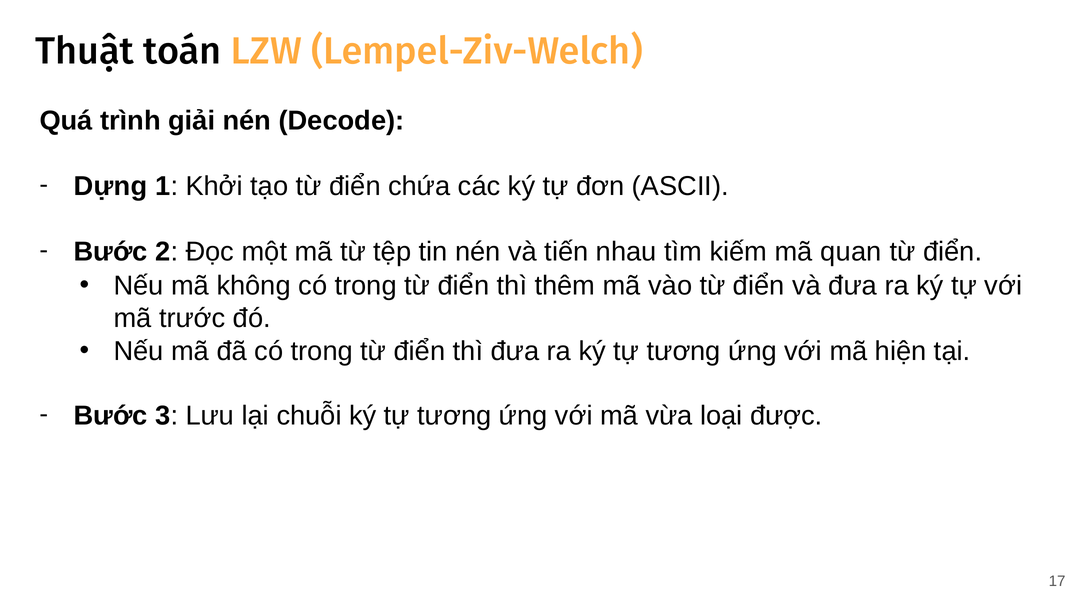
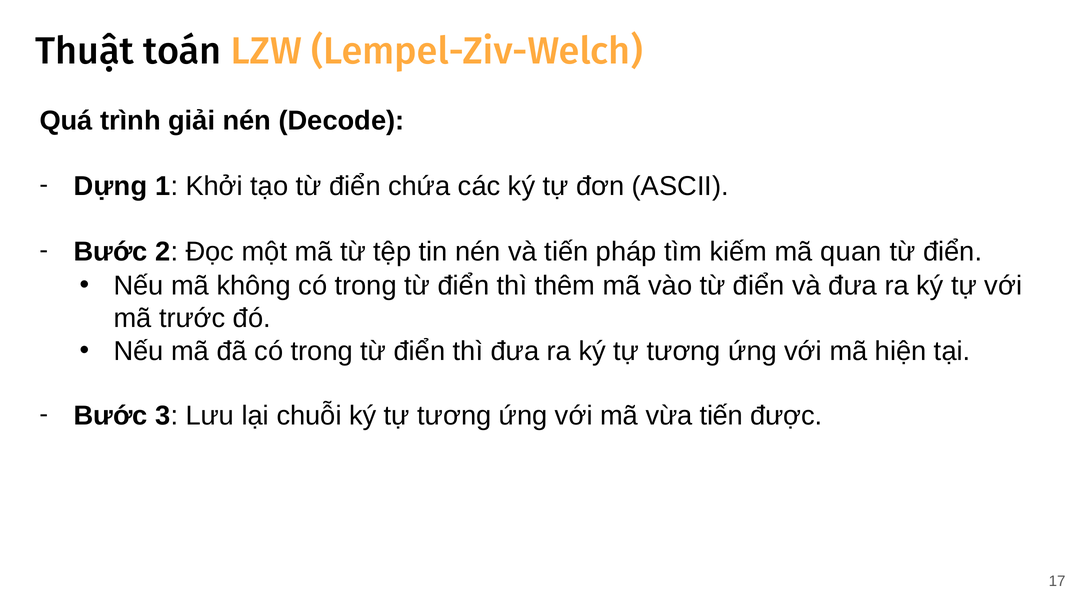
nhau: nhau -> pháp (626, 252)
vừa loại: loại -> tiến (721, 416)
